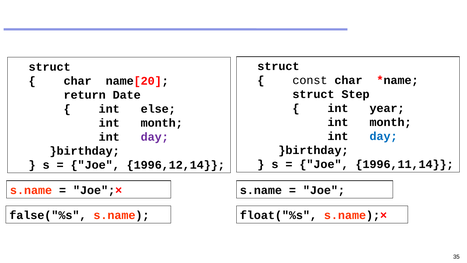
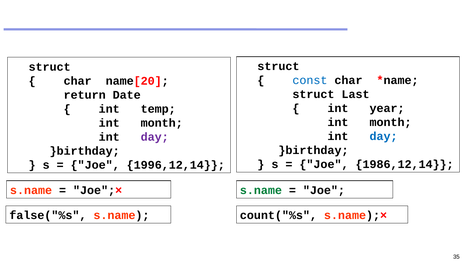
const colour: black -> blue (310, 80)
Step: Step -> Last (356, 94)
else: else -> temp (158, 109)
1996,11,14: 1996,11,14 -> 1986,12,14 (405, 164)
s.name colour: black -> green (261, 190)
float("%s: float("%s -> count("%s (278, 215)
